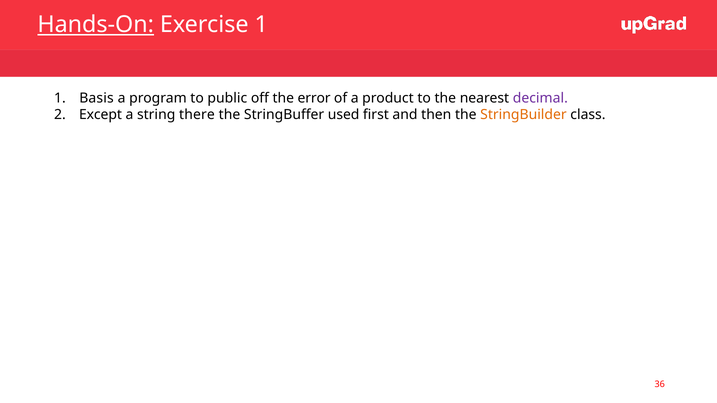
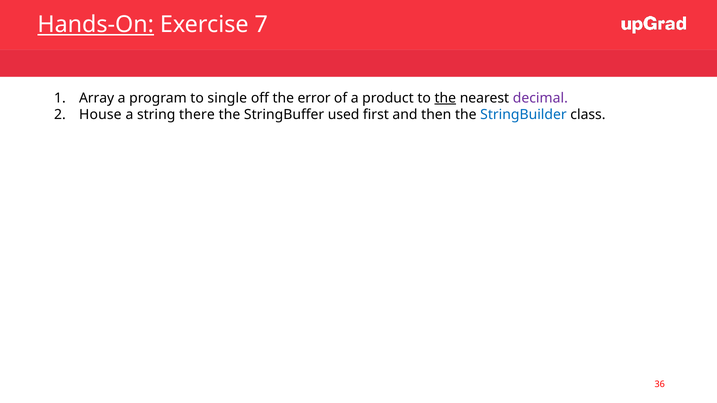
Exercise 1: 1 -> 7 (261, 25)
Basis: Basis -> Array (97, 98)
public: public -> single (227, 98)
the underline: none -> present (445, 98)
Except: Except -> House (100, 115)
StringBuilder colour: orange -> blue (523, 115)
